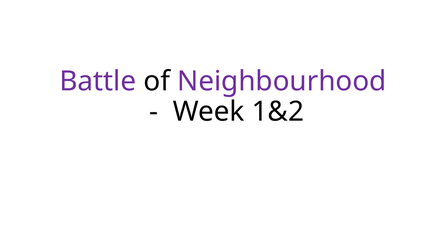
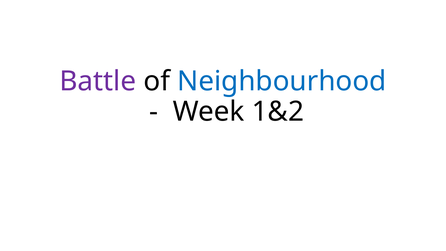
Neighbourhood colour: purple -> blue (282, 81)
